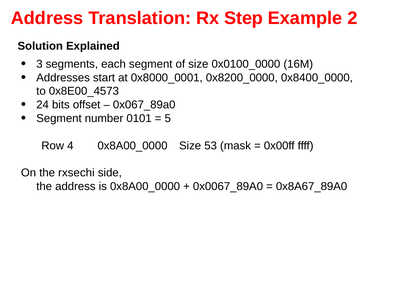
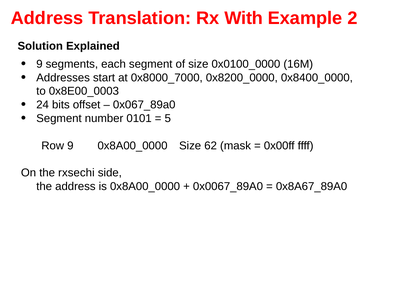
Step: Step -> With (244, 18)
3: 3 -> 9 (39, 64)
0x8000_0001: 0x8000_0001 -> 0x8000_7000 (167, 78)
0x8E00_4573: 0x8E00_4573 -> 0x8E00_0003 (84, 91)
Row 4: 4 -> 9 (70, 146)
53: 53 -> 62 (211, 146)
